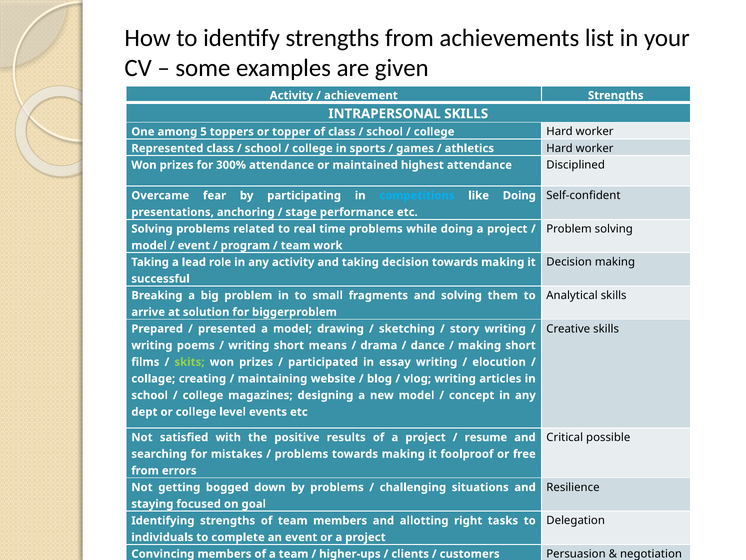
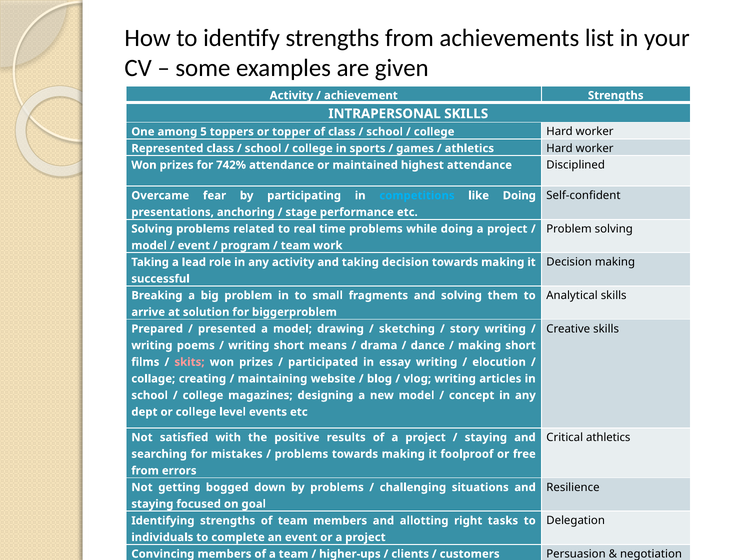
300%: 300% -> 742% (231, 165)
skits colour: light green -> pink (189, 362)
Critical possible: possible -> athletics (608, 437)
resume: resume -> staying (486, 437)
